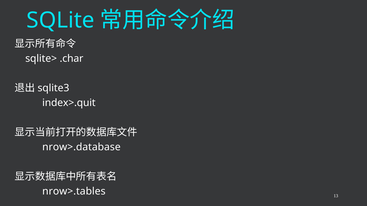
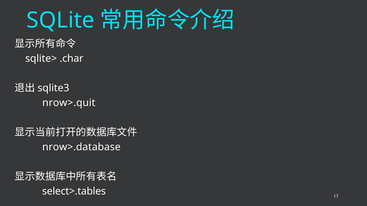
index>.quit: index>.quit -> nrow>.quit (69, 103)
nrow>.tables: nrow>.tables -> select>.tables (74, 192)
